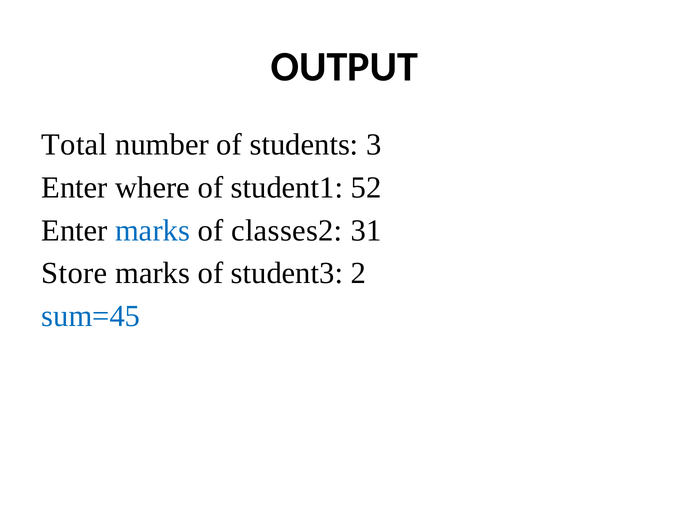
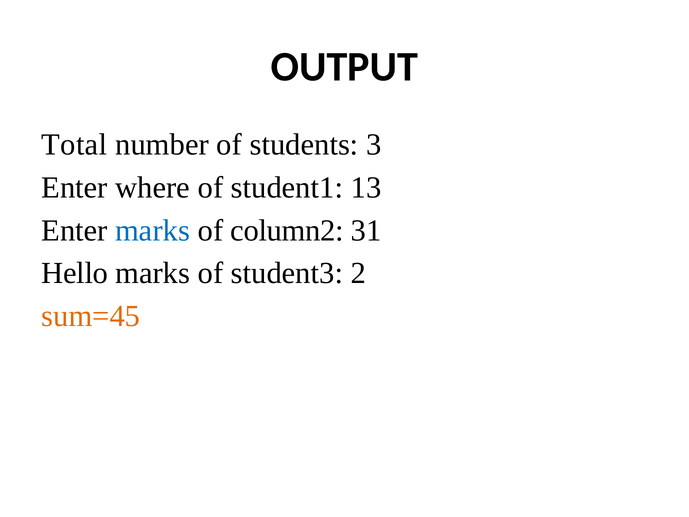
52: 52 -> 13 (366, 187)
classes2: classes2 -> column2 (287, 230)
Store: Store -> Hello (75, 273)
sum=45 colour: blue -> orange (91, 316)
